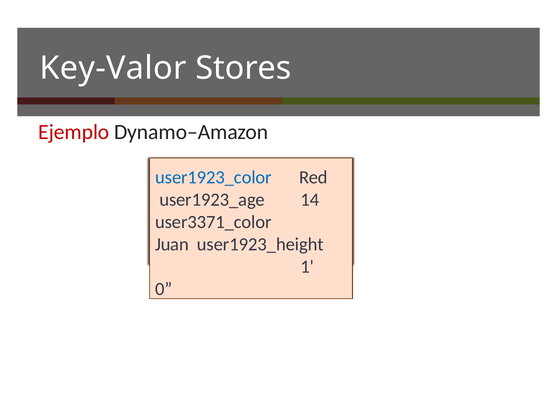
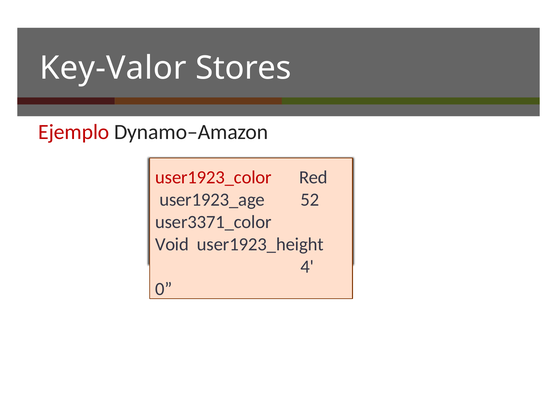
user1923_color colour: blue -> red (213, 177)
14: 14 -> 52 (310, 200)
Juan: Juan -> Void (172, 244)
1: 1 -> 4 (307, 267)
